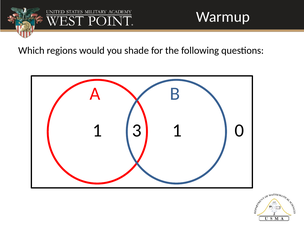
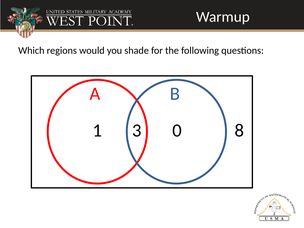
1 1: 1 -> 0 (177, 130)
0: 0 -> 8 (239, 130)
